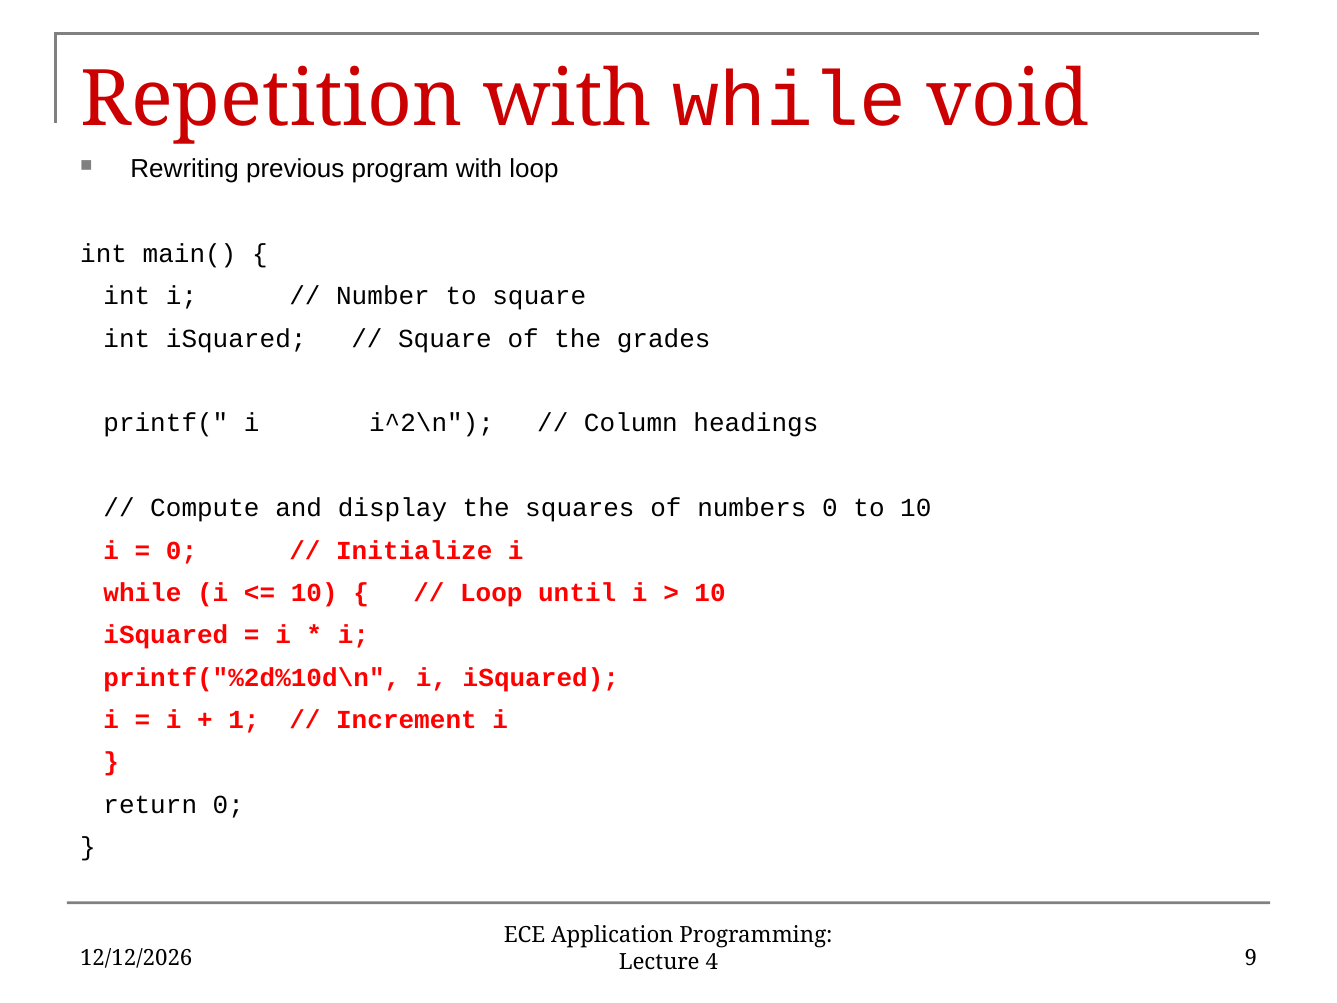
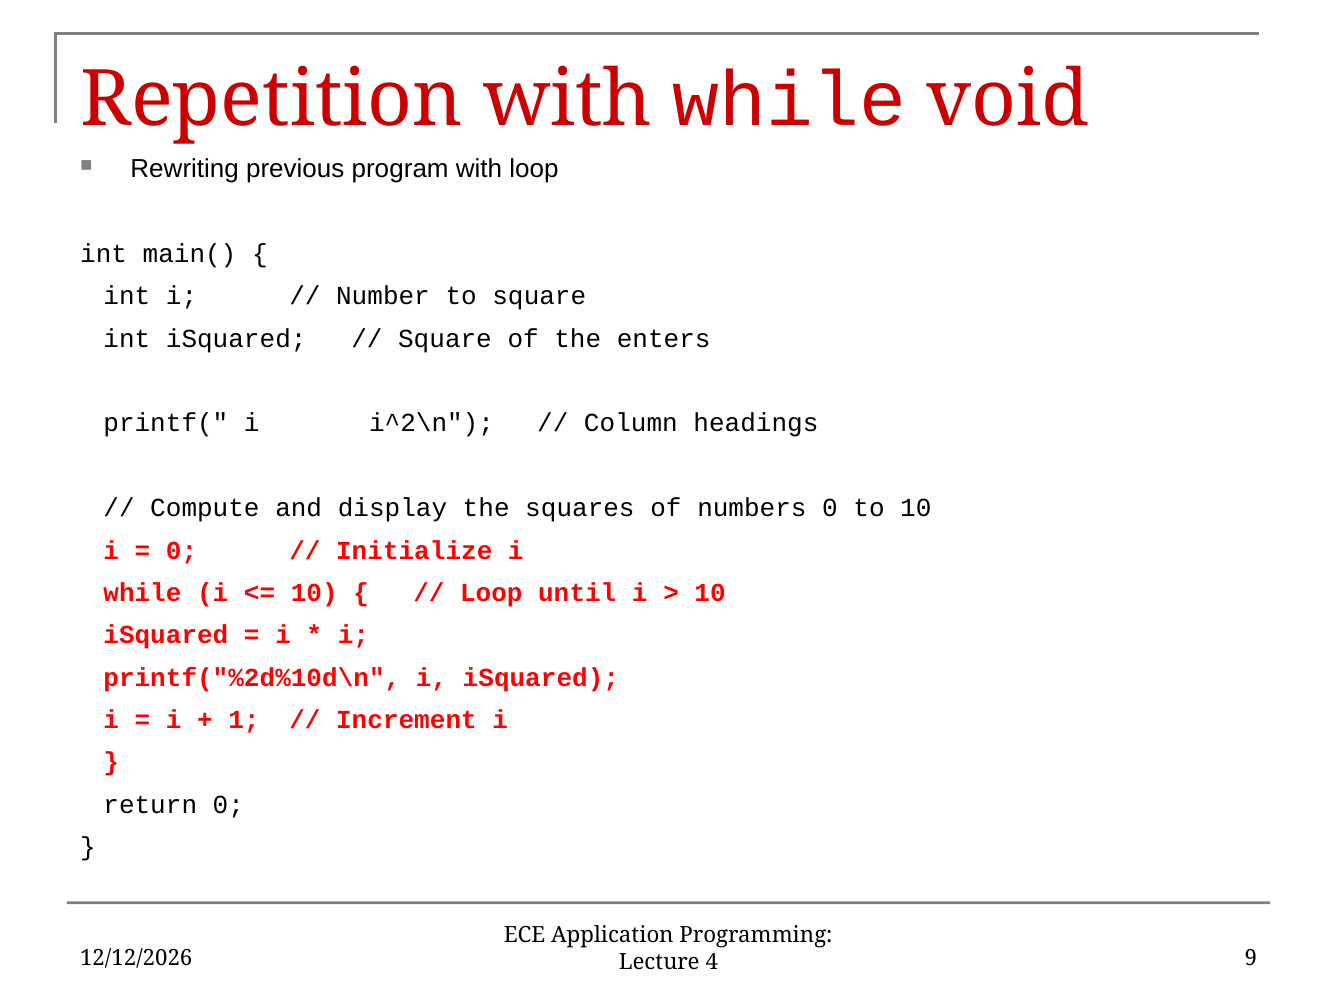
grades: grades -> enters (664, 338)
